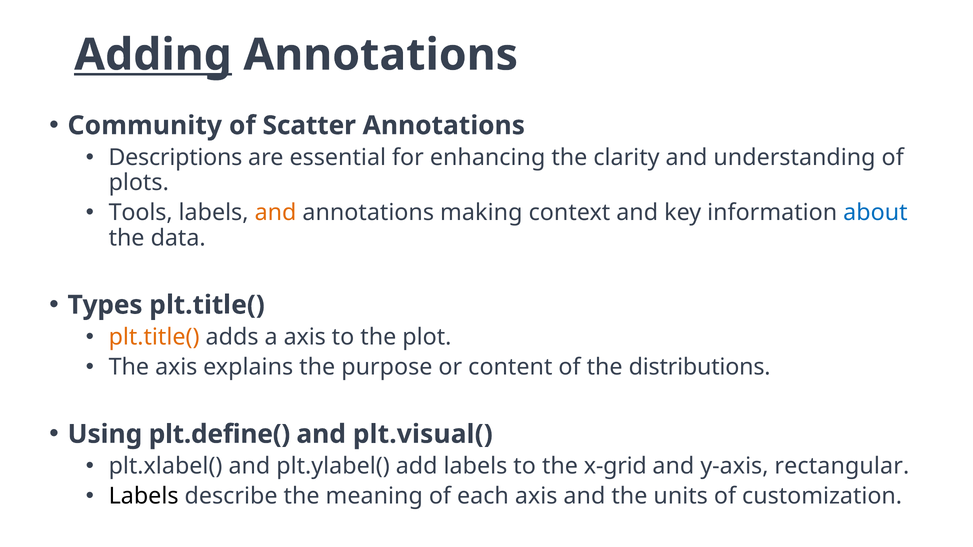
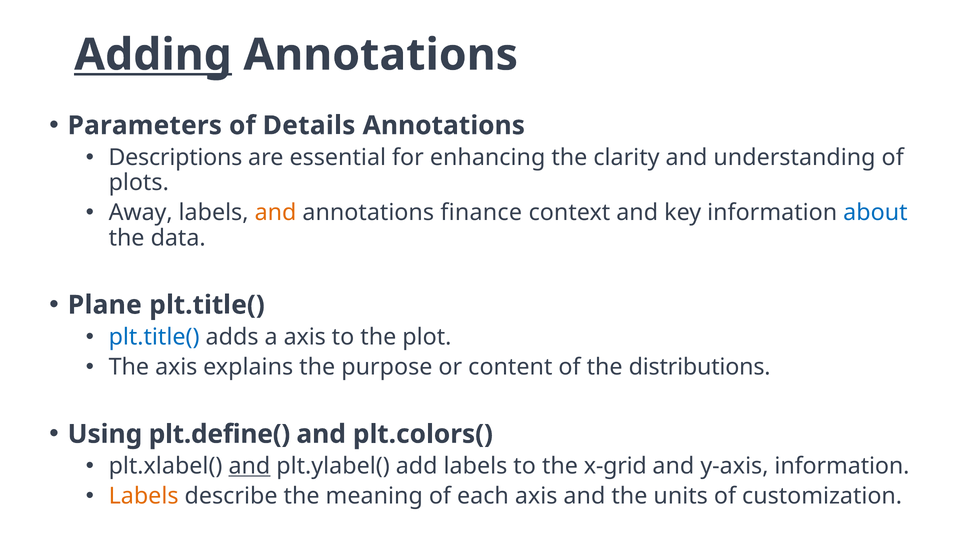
Community: Community -> Parameters (145, 126)
Scatter: Scatter -> Details (309, 126)
Tools: Tools -> Away (141, 213)
making: making -> finance (481, 213)
Types: Types -> Plane (105, 305)
plt.title( colour: orange -> blue (154, 337)
plt.visual(: plt.visual( -> plt.colors( (423, 434)
and underline: none -> present (249, 466)
y-axis rectangular: rectangular -> information (842, 466)
Labels colour: black -> orange (144, 496)
